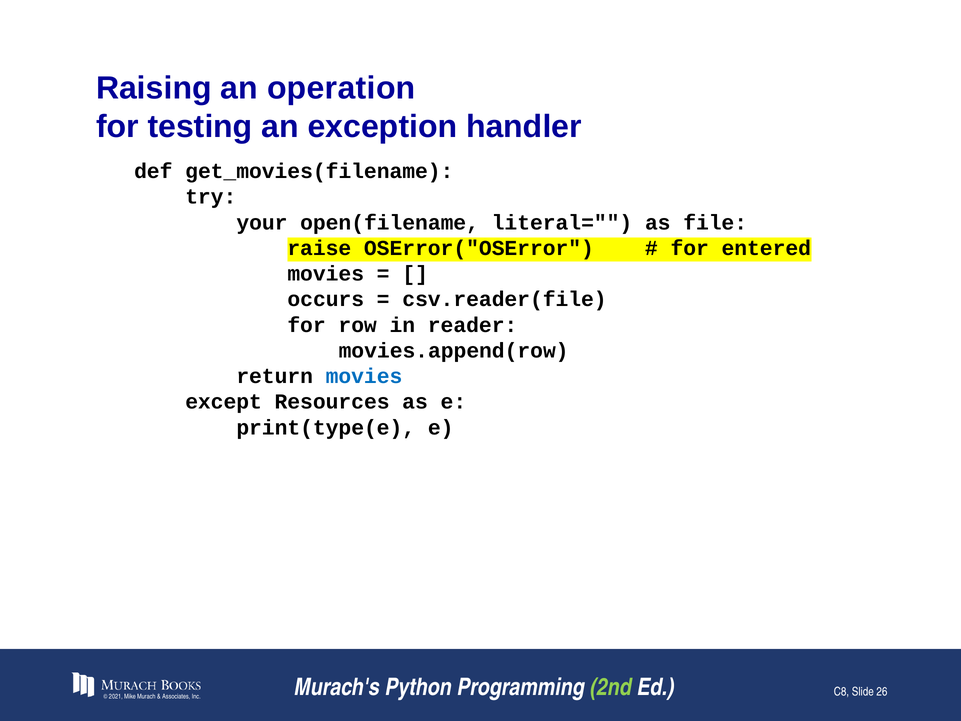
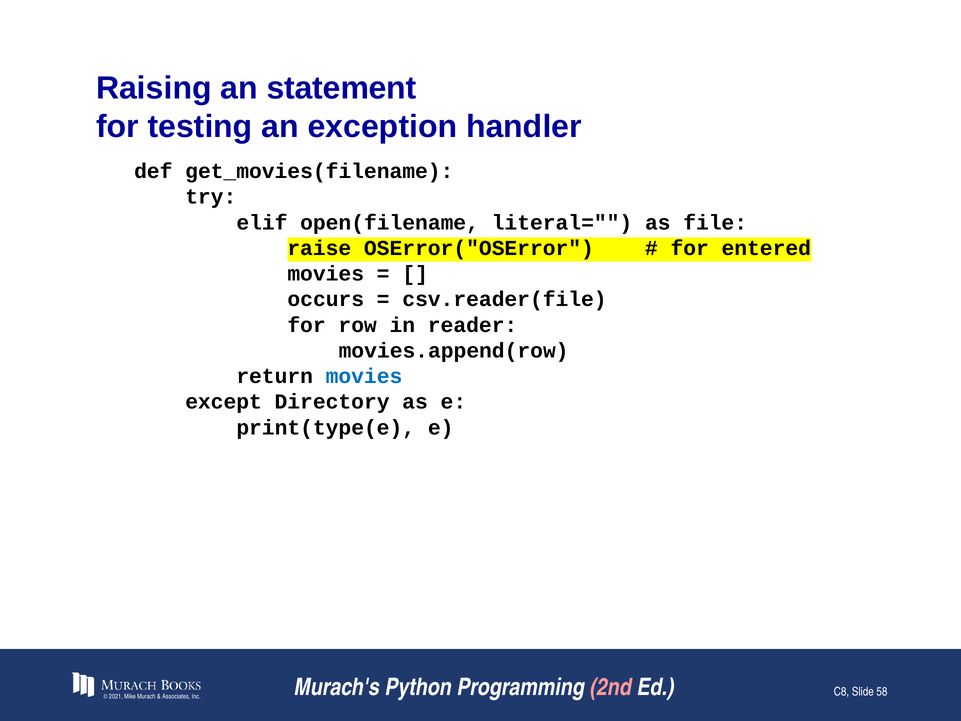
operation: operation -> statement (342, 88)
your: your -> elif (262, 223)
Resources: Resources -> Directory (332, 402)
2nd colour: light green -> pink (611, 687)
26: 26 -> 58 (882, 691)
